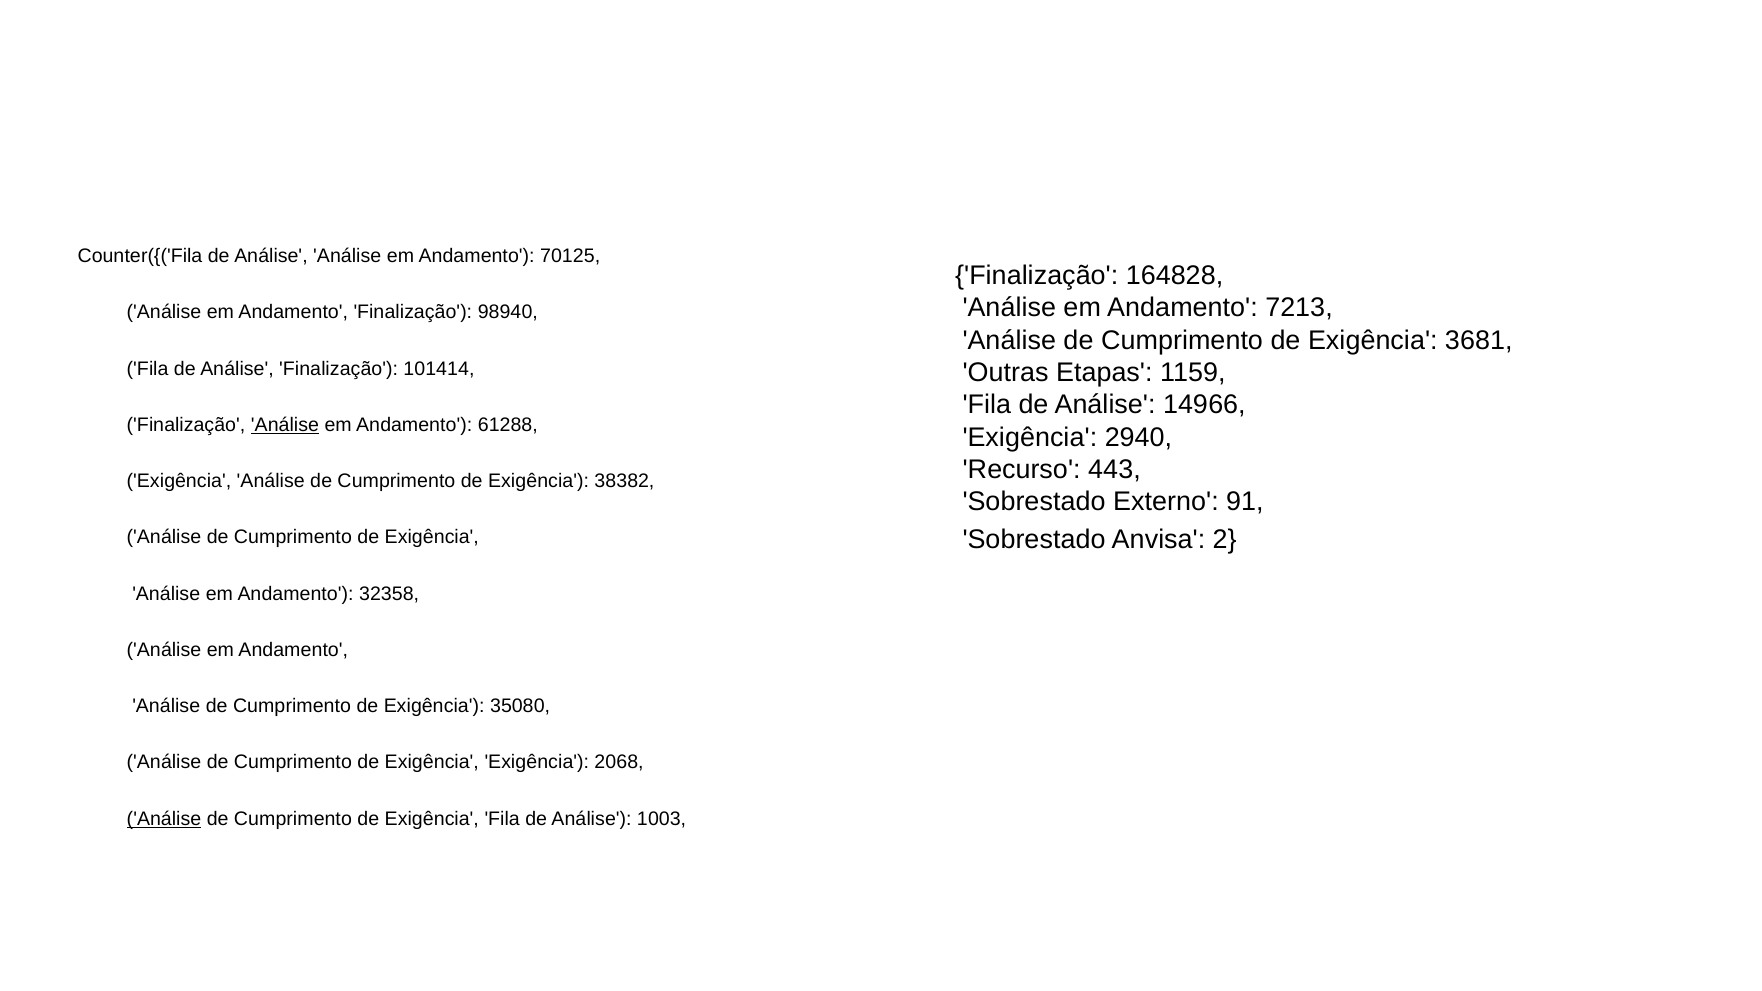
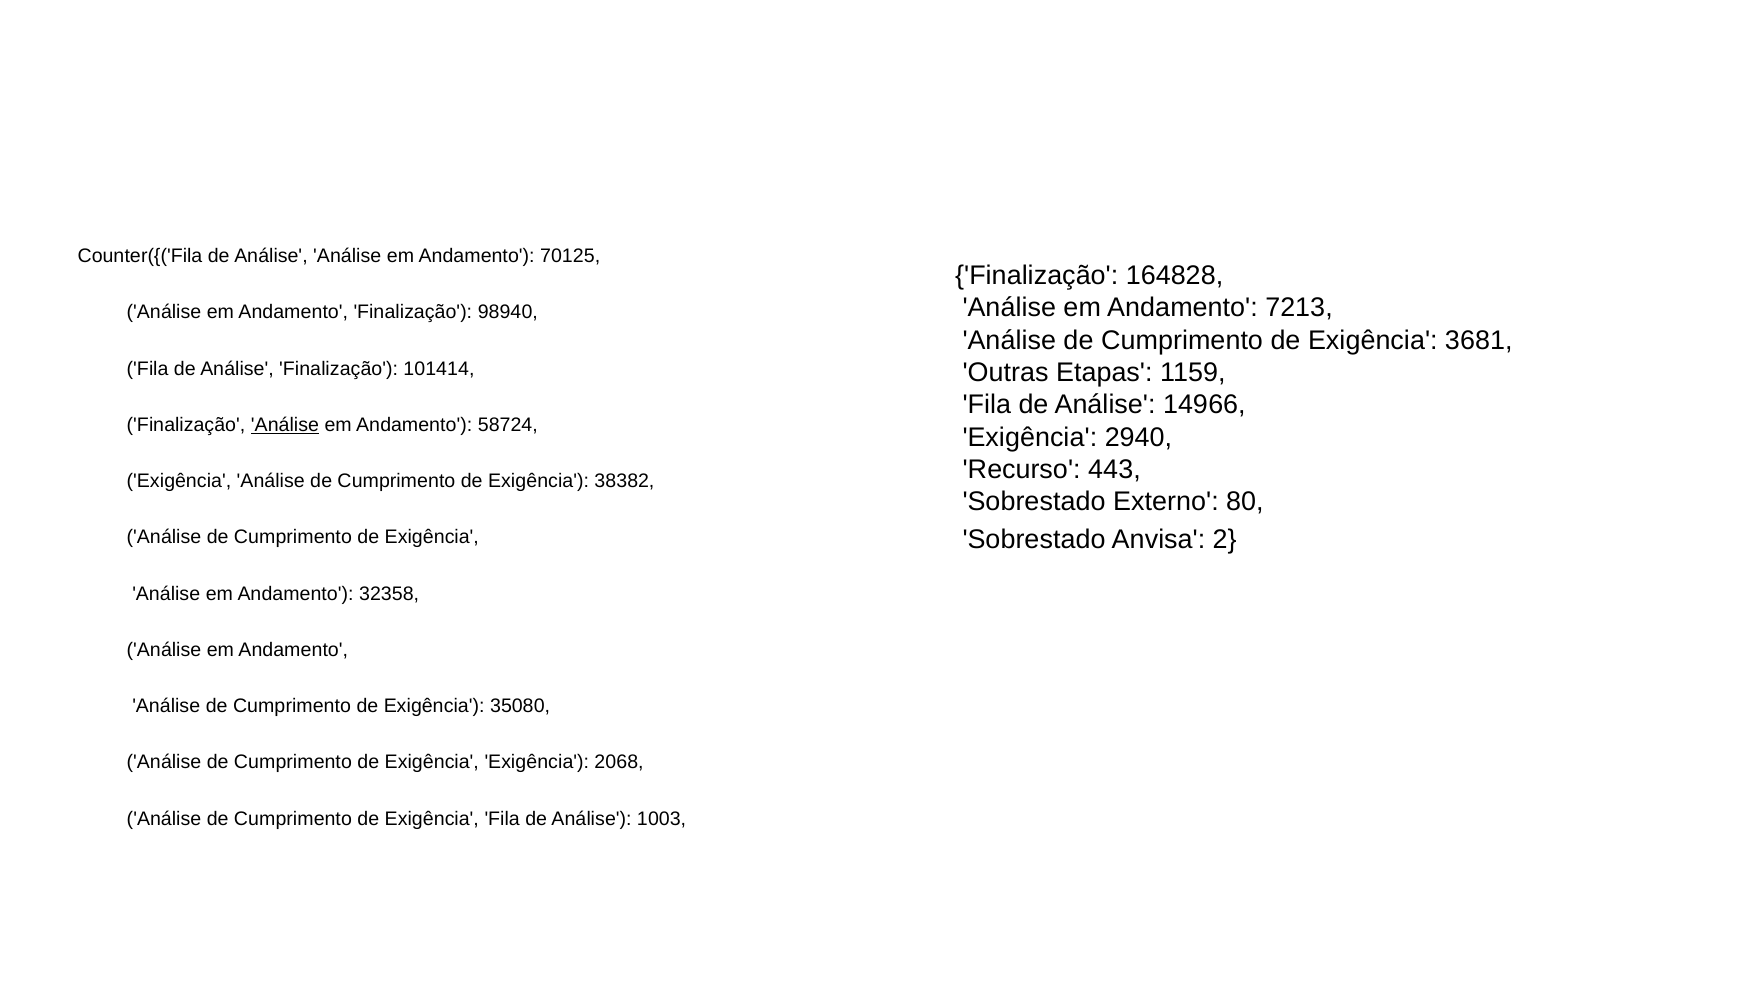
61288: 61288 -> 58724 (508, 425)
91: 91 -> 80 (1245, 502)
Análise underline: present -> none (164, 819)
